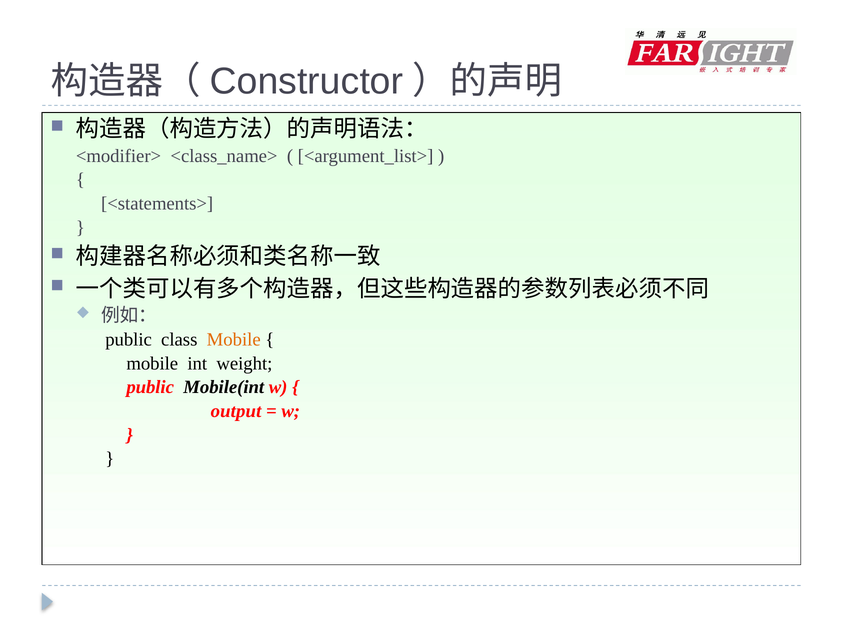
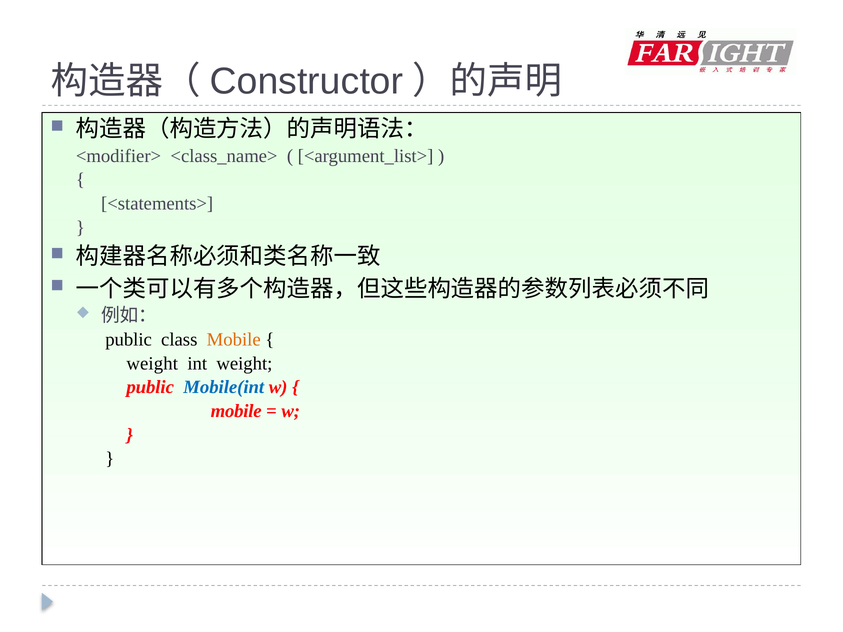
mobile: mobile -> weight (152, 364)
Mobile(int colour: black -> blue (224, 387)
output: output -> mobile (236, 411)
